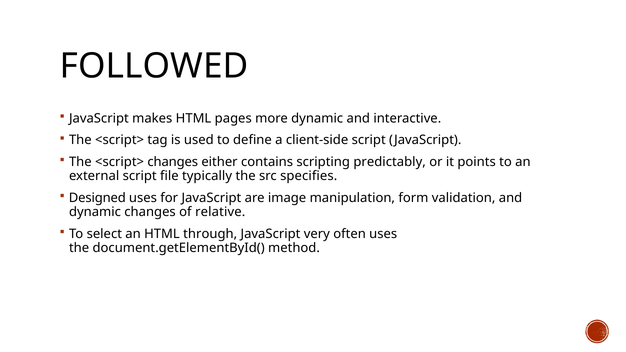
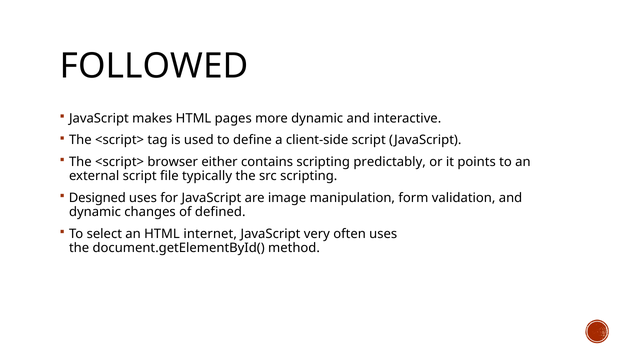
<script> changes: changes -> browser (173, 162)
src specifies: specifies -> scripting (309, 176)
relative: relative -> defined (220, 212)
through: through -> internet (210, 234)
